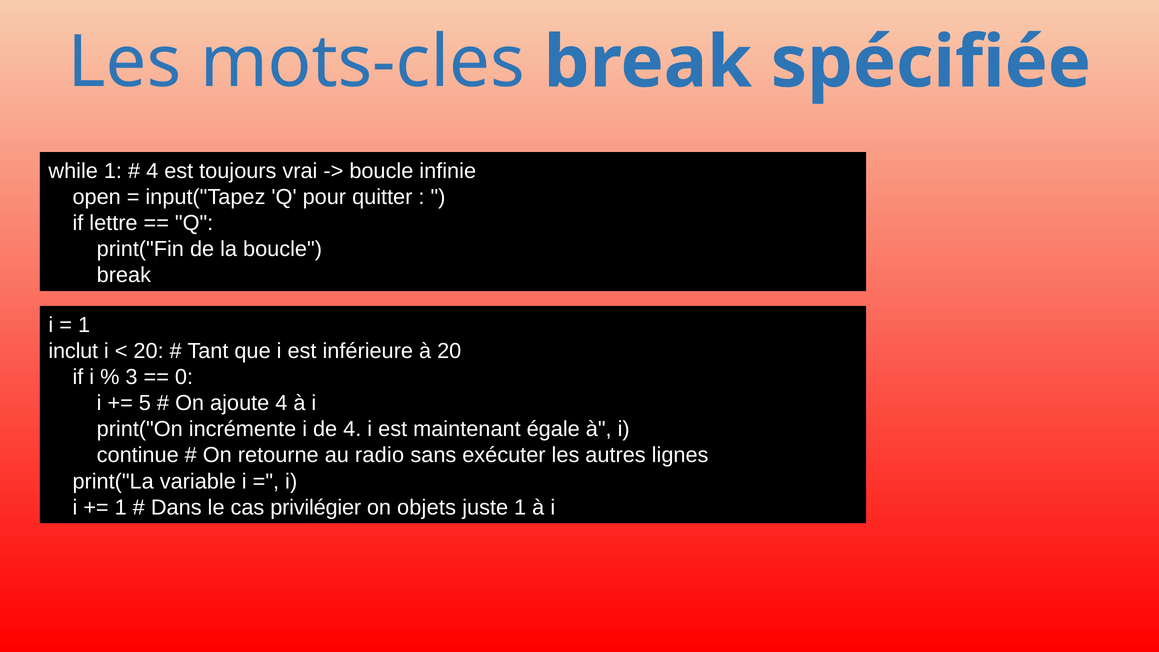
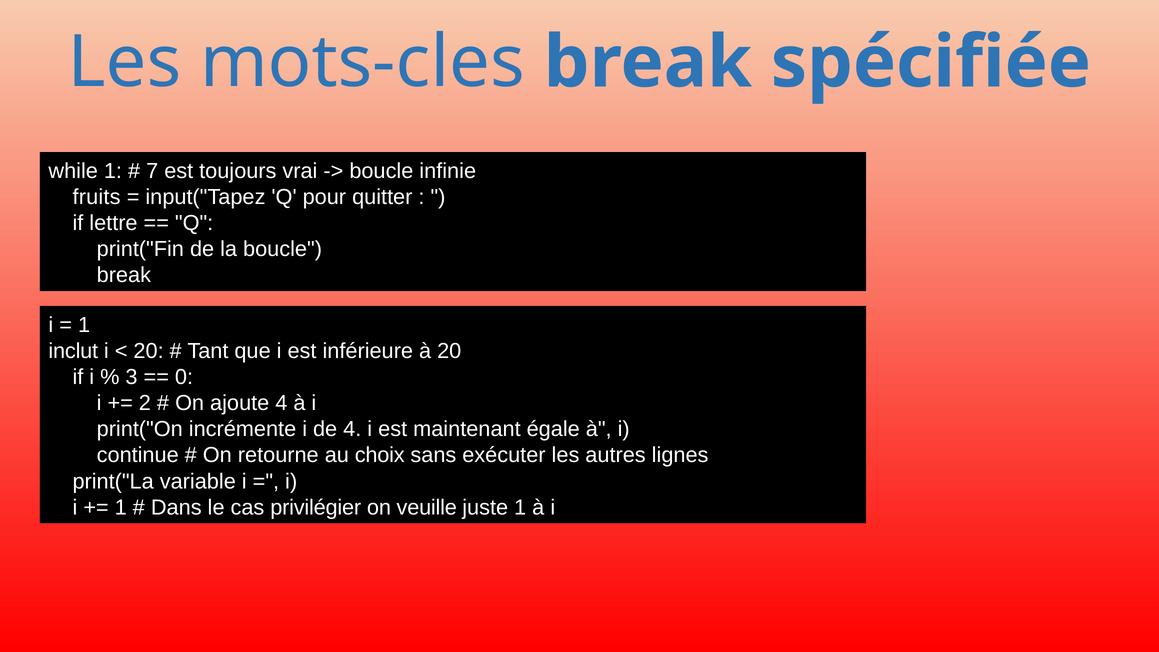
4: 4 -> 7 (152, 171)
open: open -> fruits (97, 197)
5: 5 -> 2 (145, 403)
radio: radio -> choix (380, 455)
objets: objets -> veuille (427, 507)
